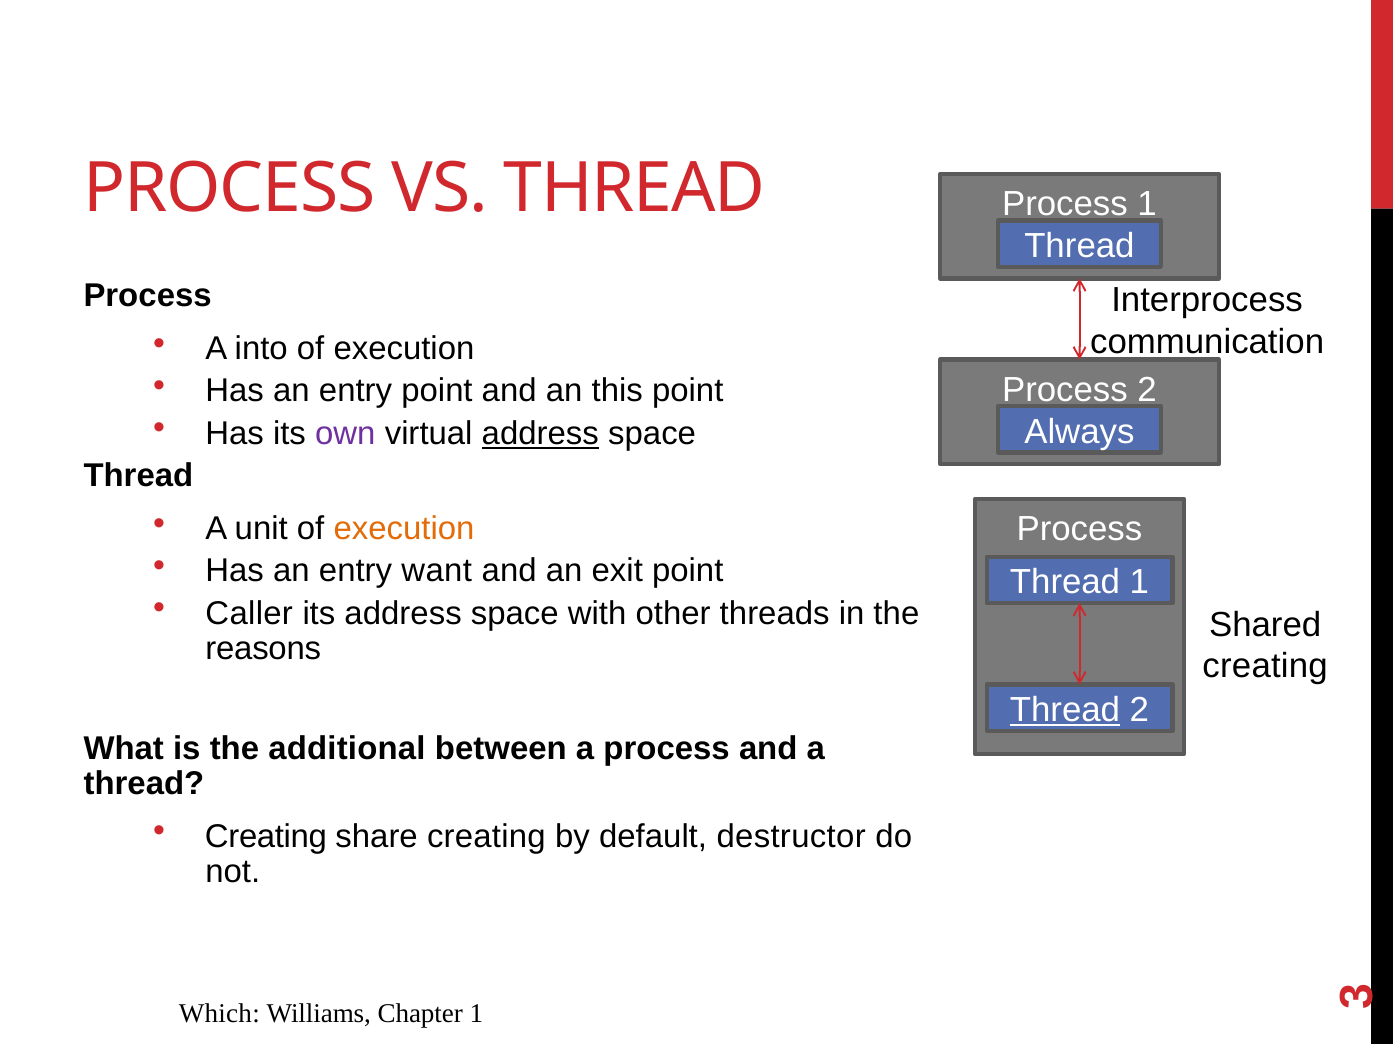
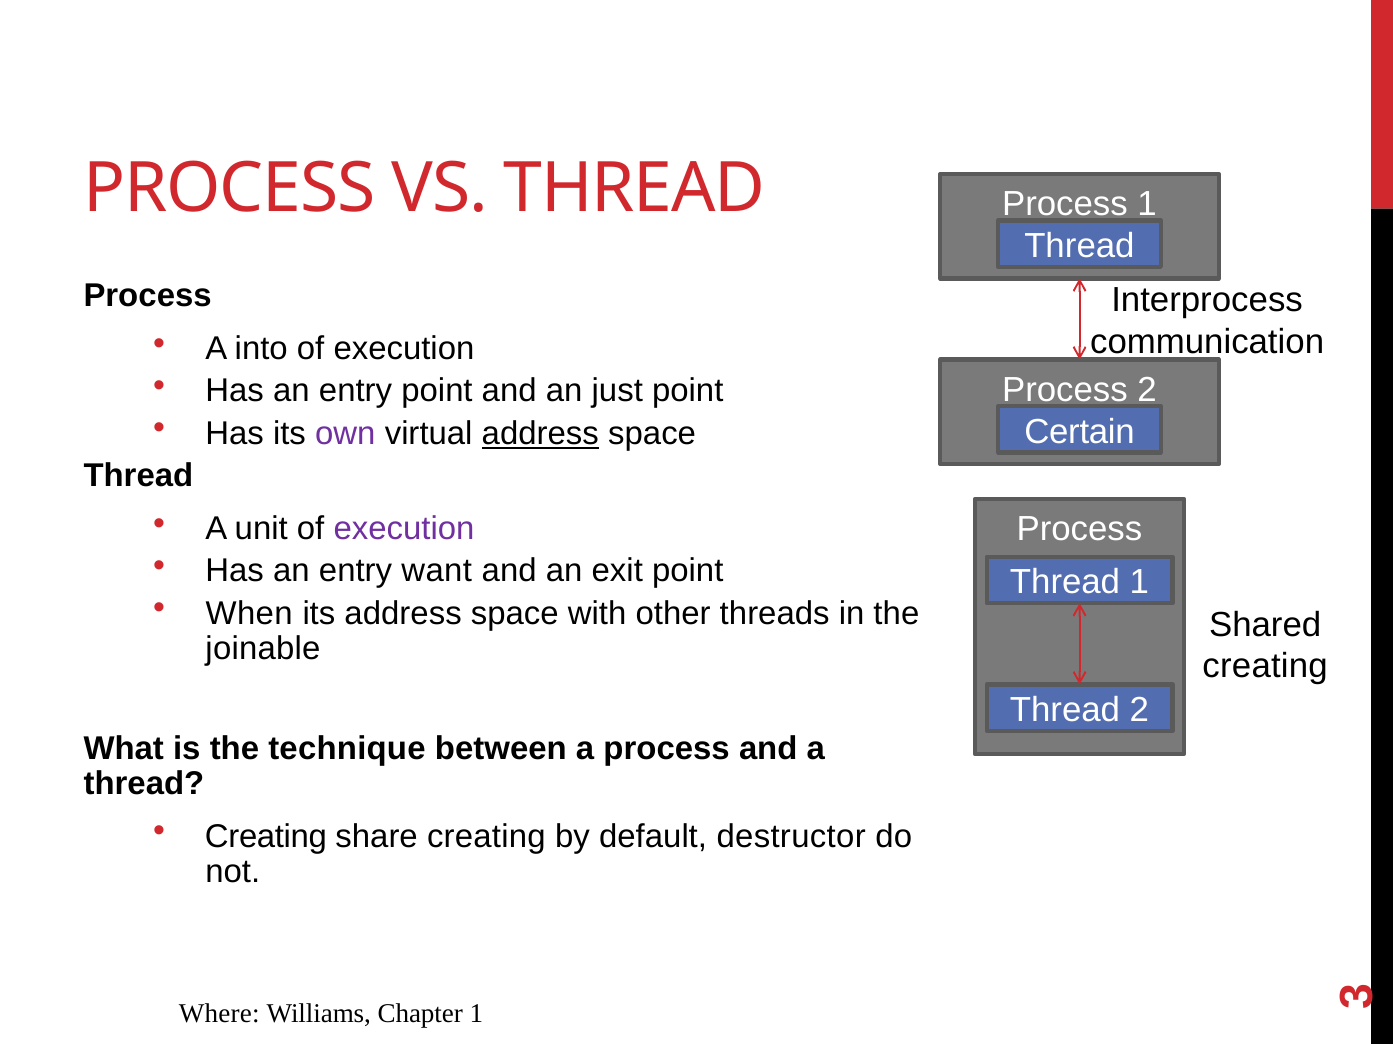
this: this -> just (617, 391)
Always: Always -> Certain (1080, 432)
execution colour: orange -> purple (404, 529)
Caller: Caller -> When (249, 614)
reasons: reasons -> joinable (263, 650)
Thread underline: present -> none (1065, 711)
additional: additional -> technique (347, 749)
Which: Which -> Where (219, 1014)
